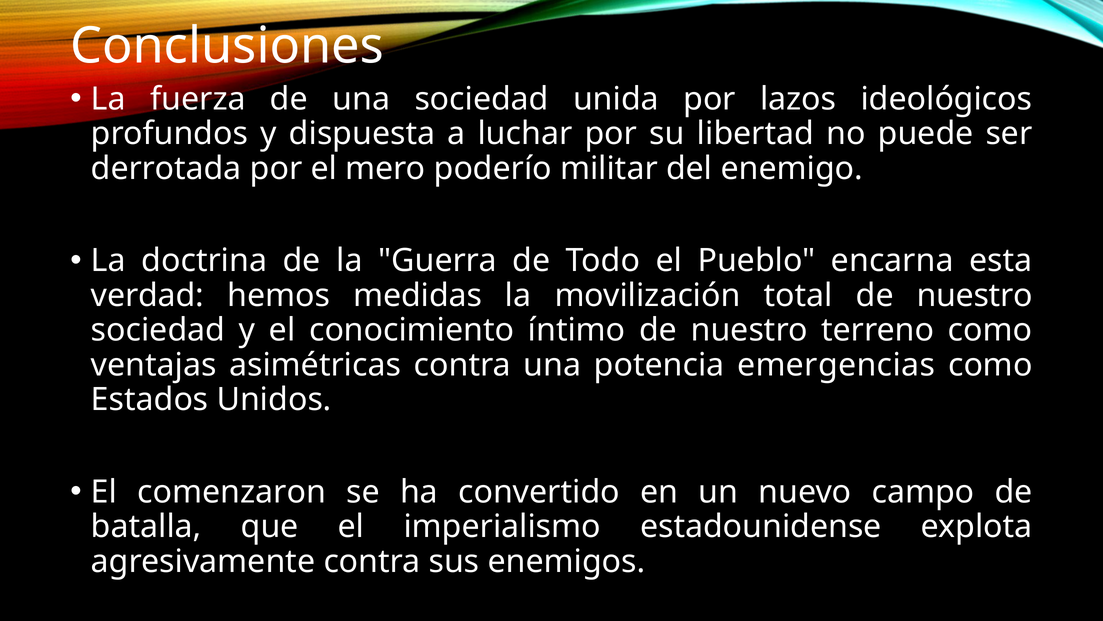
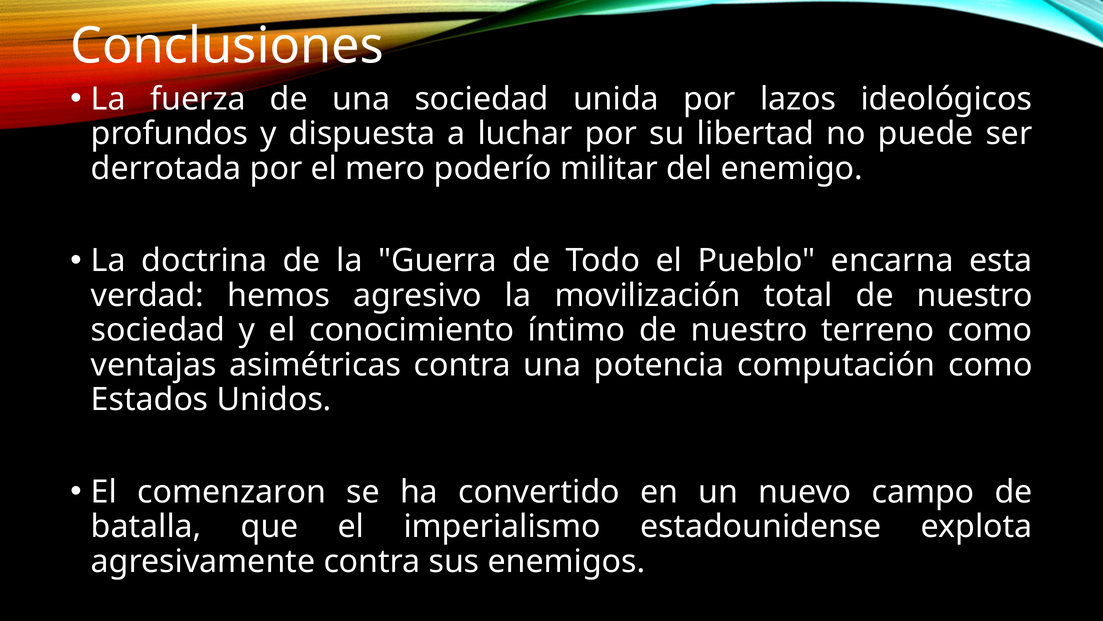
medidas: medidas -> agresivo (418, 295)
emergencias: emergencias -> computación (836, 365)
